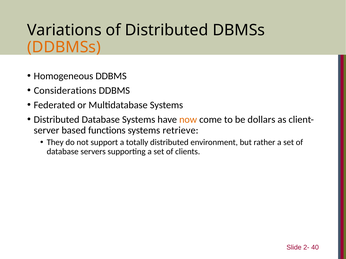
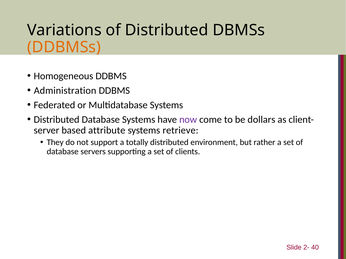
Considerations: Considerations -> Administration (65, 91)
now colour: orange -> purple (188, 120)
functions: functions -> attribute (107, 131)
